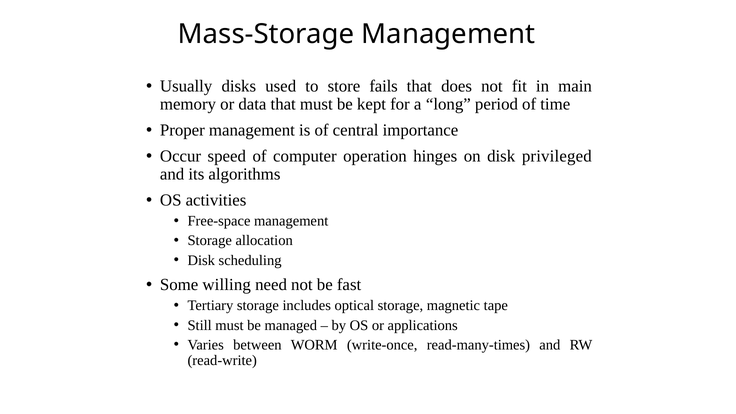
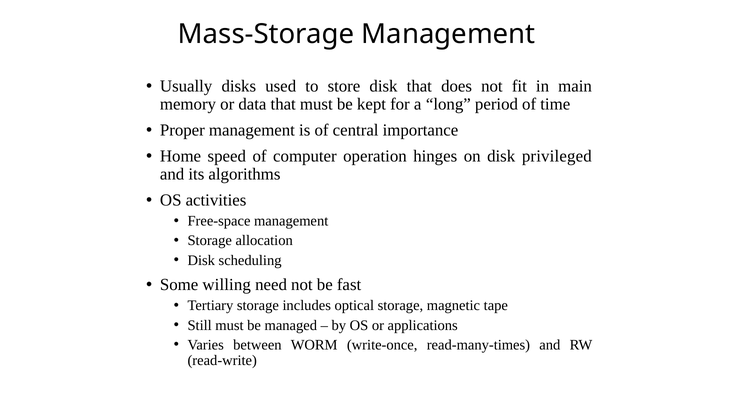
store fails: fails -> disk (383, 86)
Occur: Occur -> Home (181, 156)
